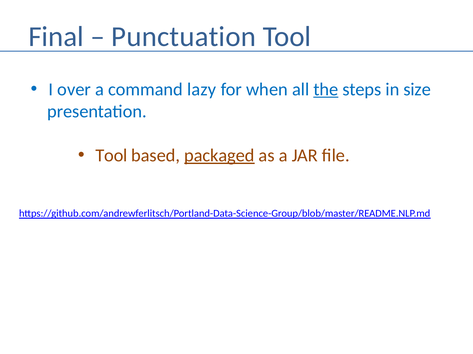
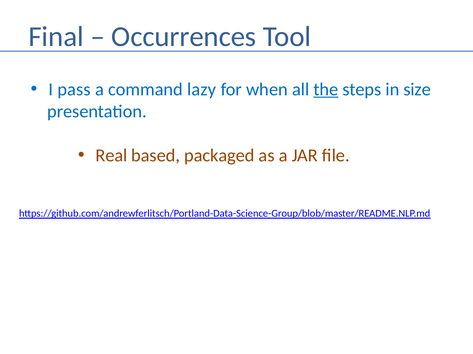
Punctuation: Punctuation -> Occurrences (184, 37)
over: over -> pass (74, 90)
Tool: Tool -> Real (111, 156)
packaged underline: present -> none (219, 156)
